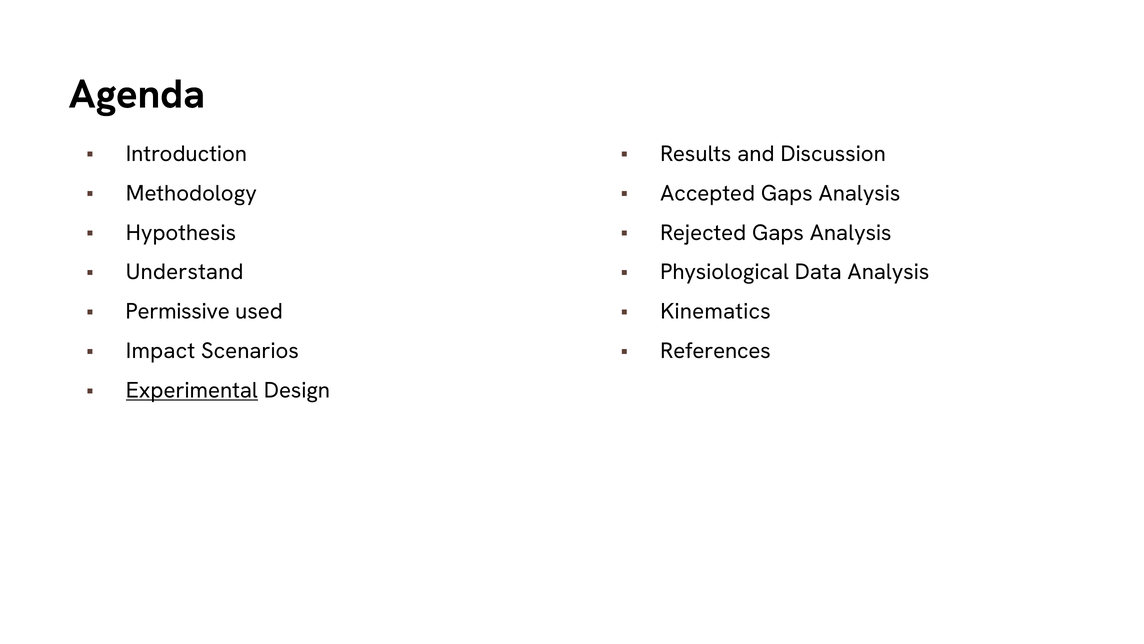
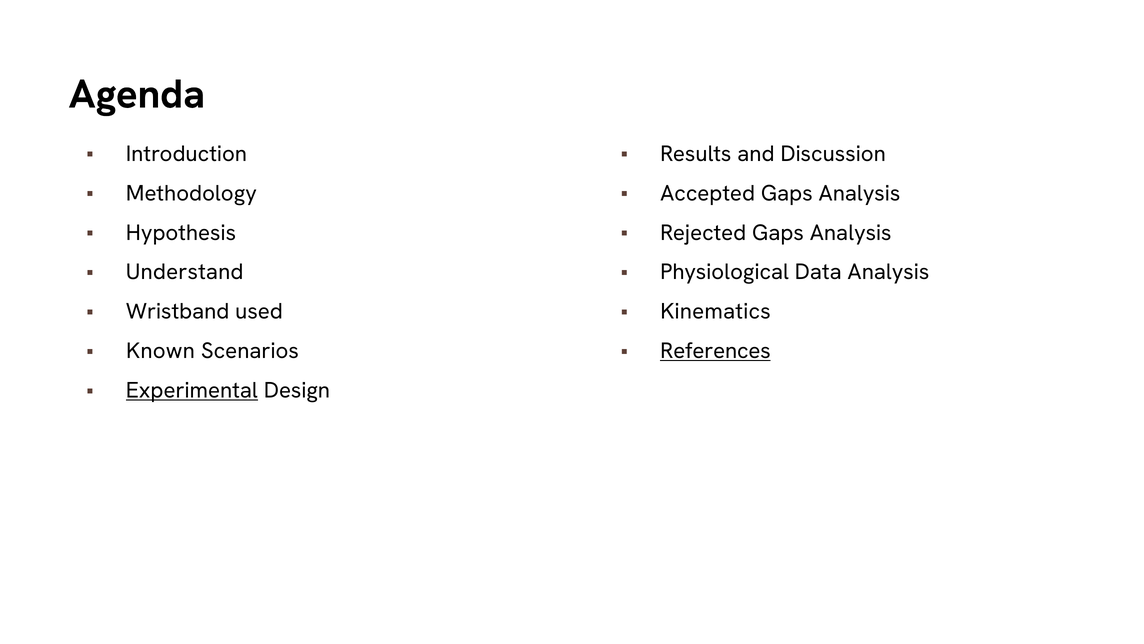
Permissive: Permissive -> Wristband (178, 311)
Impact: Impact -> Known (160, 351)
References underline: none -> present (715, 351)
